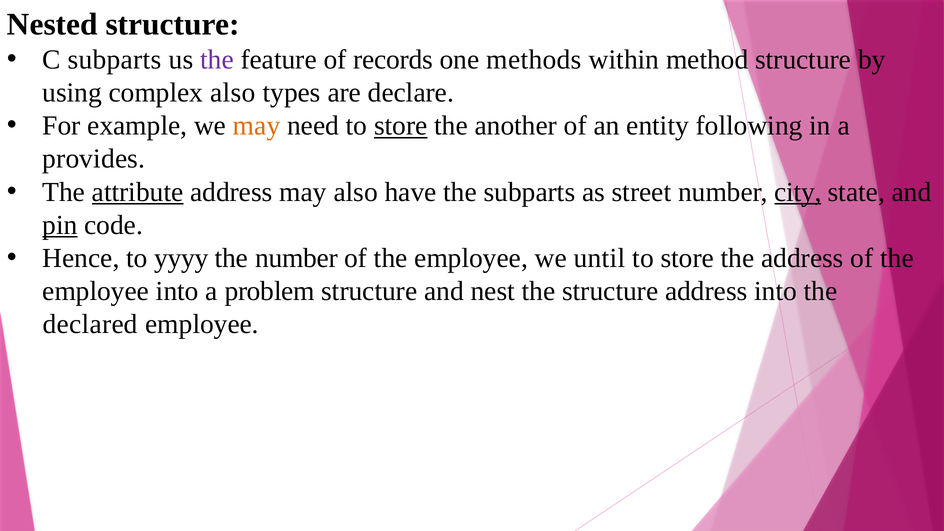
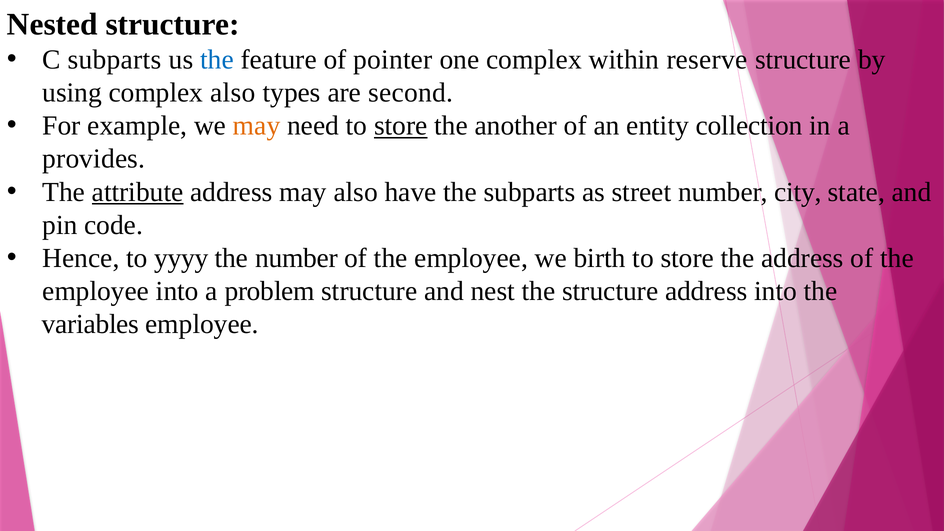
the colour: purple -> blue (217, 60)
records: records -> pointer (393, 60)
one methods: methods -> complex (534, 60)
method: method -> reserve (707, 60)
declare: declare -> second (411, 93)
following: following -> collection (749, 126)
city underline: present -> none (798, 192)
pin underline: present -> none (60, 225)
until: until -> birth (600, 258)
declared: declared -> variables (90, 324)
